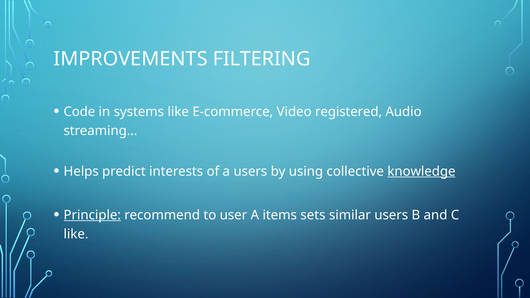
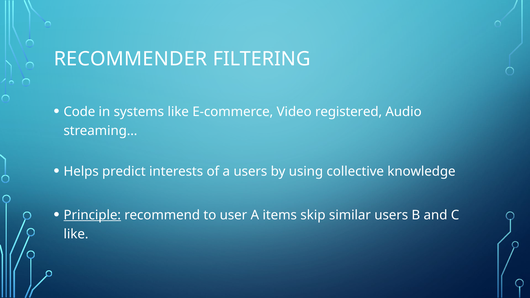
IMPROVEMENTS: IMPROVEMENTS -> RECOMMENDER (131, 59)
knowledge underline: present -> none (421, 171)
sets: sets -> skip (313, 215)
